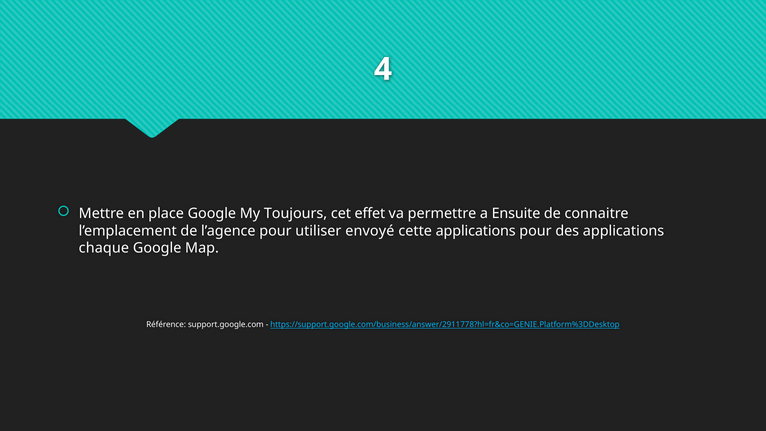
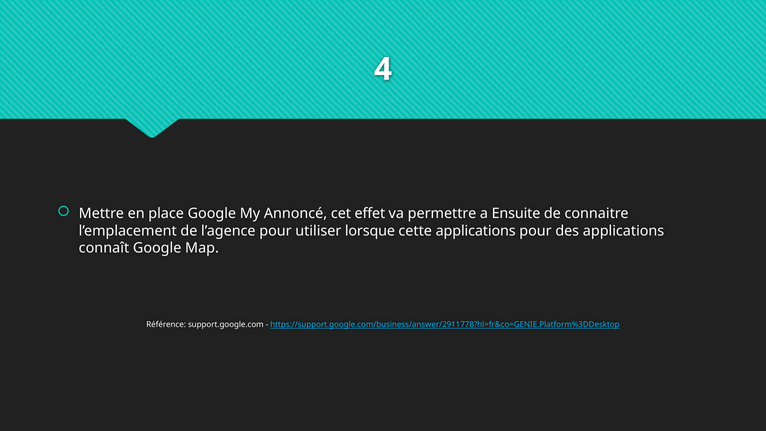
Toujours: Toujours -> Annoncé (296, 214)
envoyé: envoyé -> lorsque (370, 231)
chaque: chaque -> connaît (104, 248)
